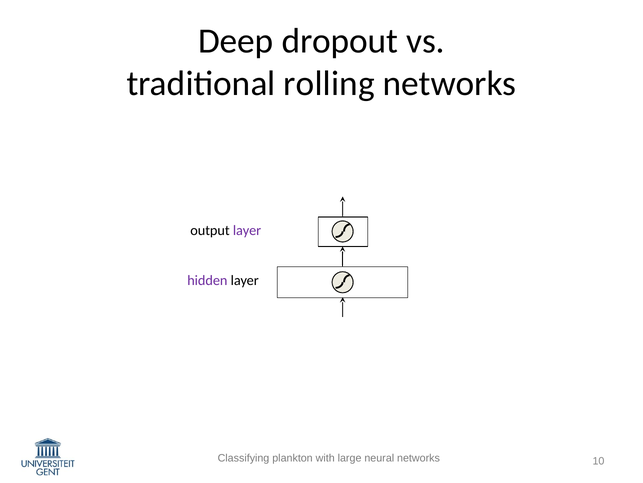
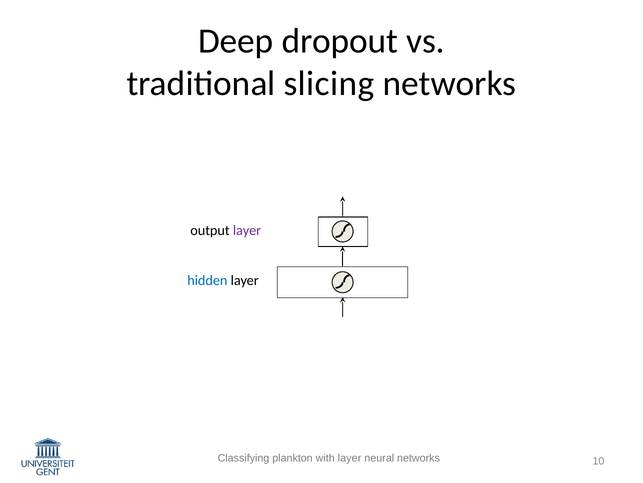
rolling: rolling -> slicing (329, 83)
hidden colour: purple -> blue (207, 280)
large: large -> layer (350, 457)
